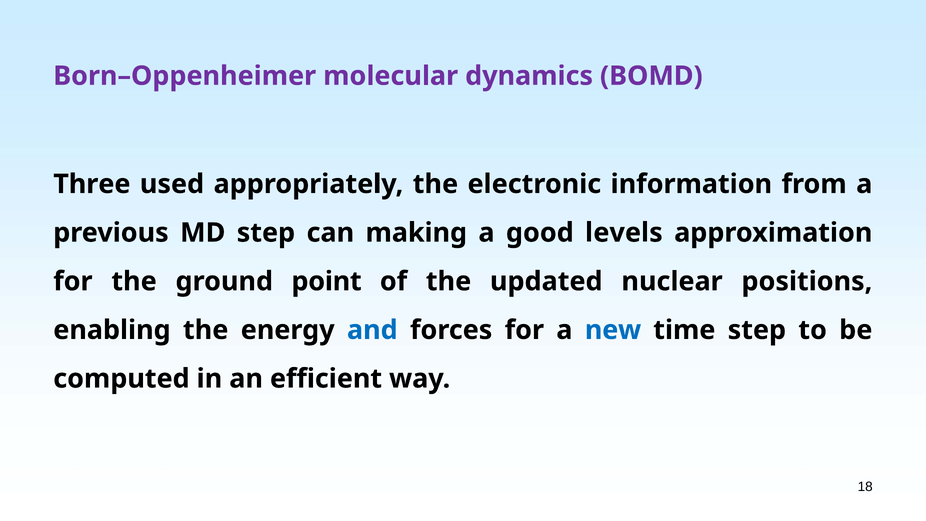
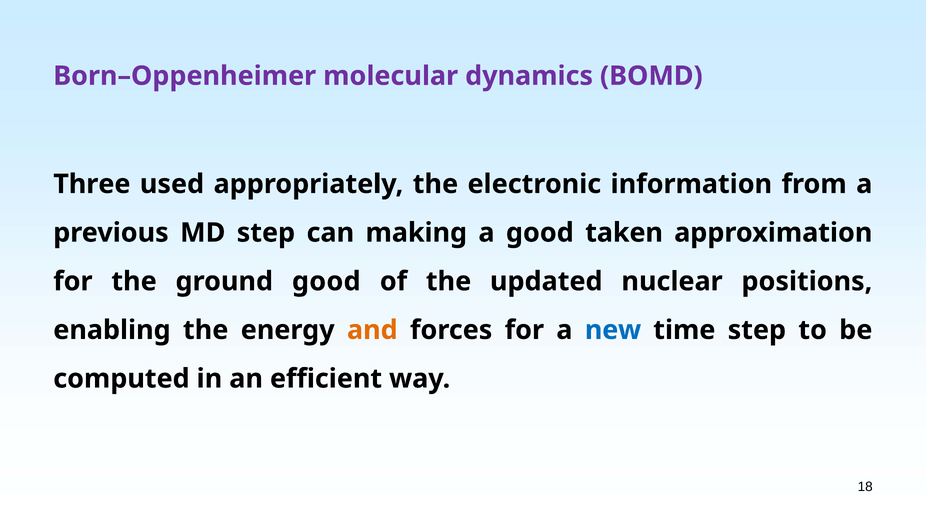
levels: levels -> taken (624, 233)
ground point: point -> good (326, 281)
and colour: blue -> orange (372, 330)
